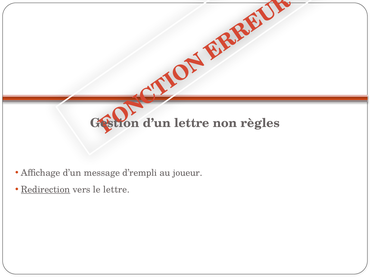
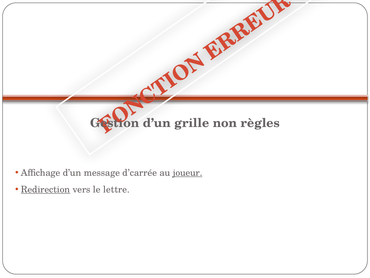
d’un lettre: lettre -> grille (192, 123)
d’rempli: d’rempli -> d’carrée (140, 173)
joueur underline: none -> present (188, 173)
